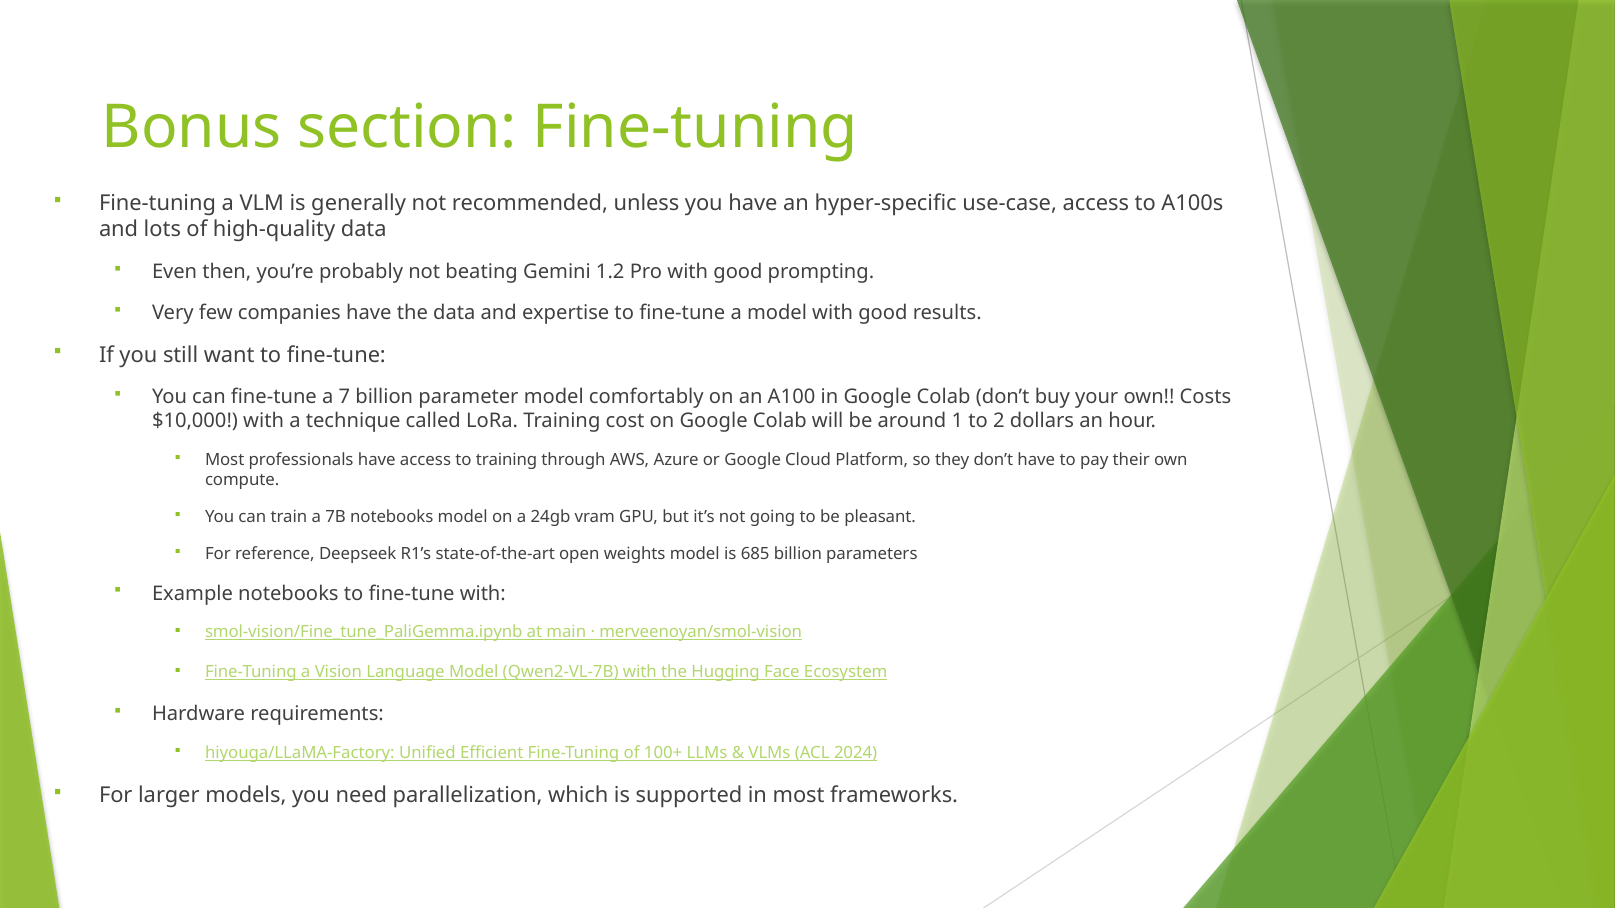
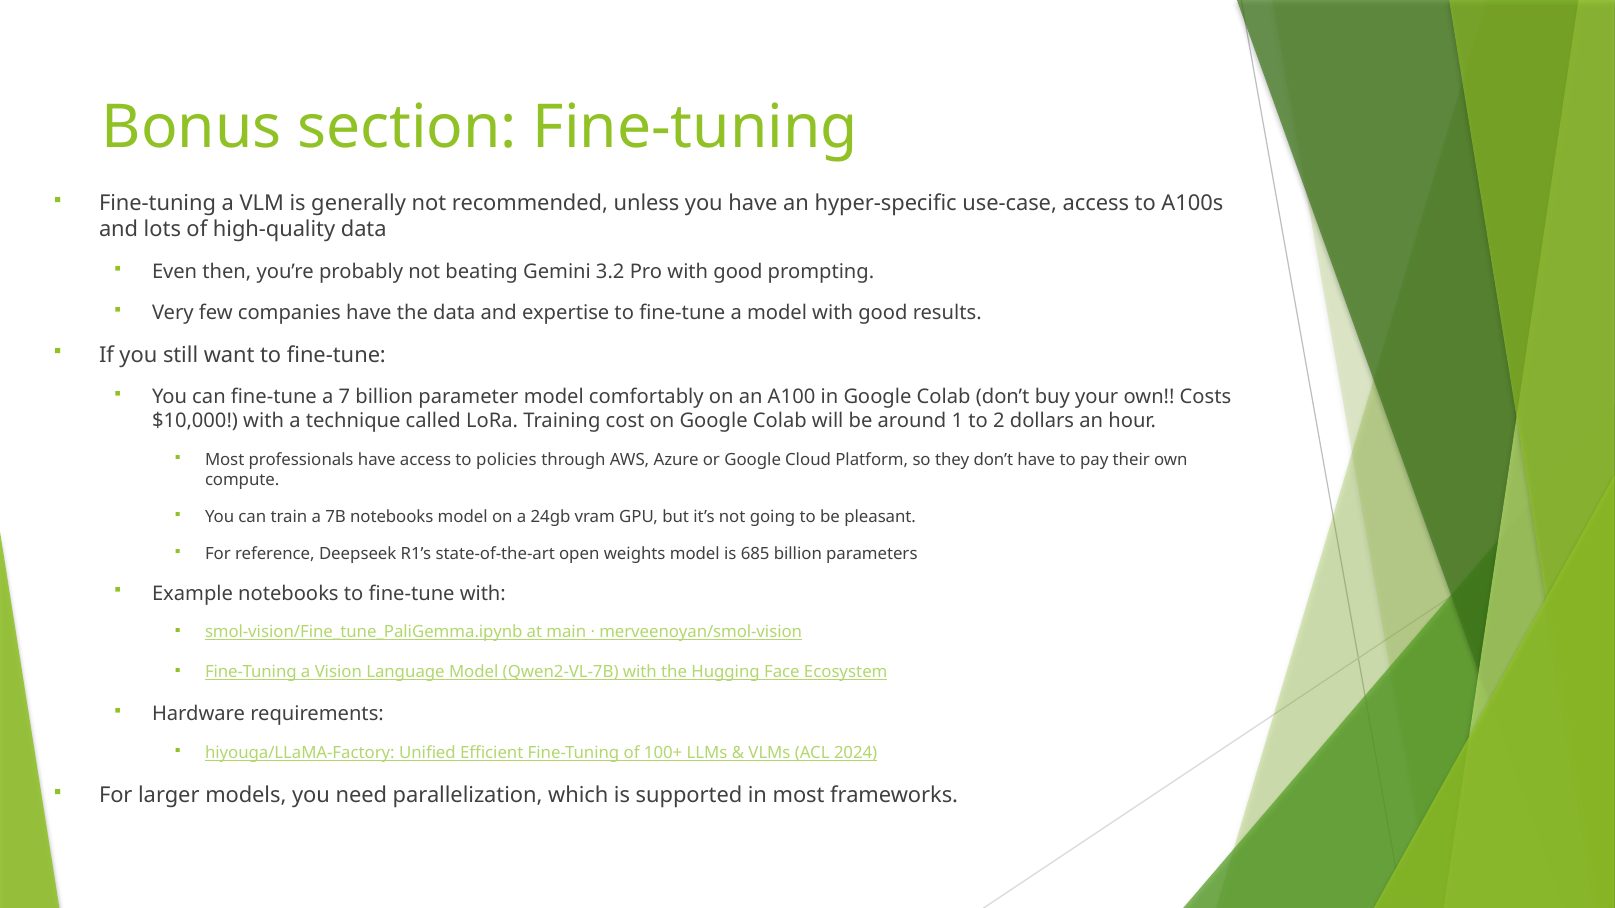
1.2: 1.2 -> 3.2 (610, 272)
to training: training -> policies (506, 460)
